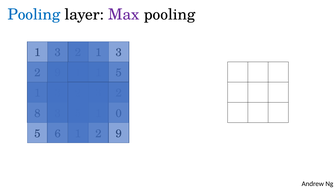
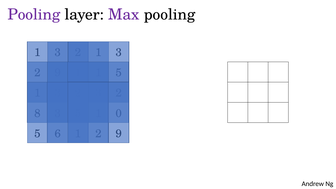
Pooling colour: blue -> purple (34, 15)
